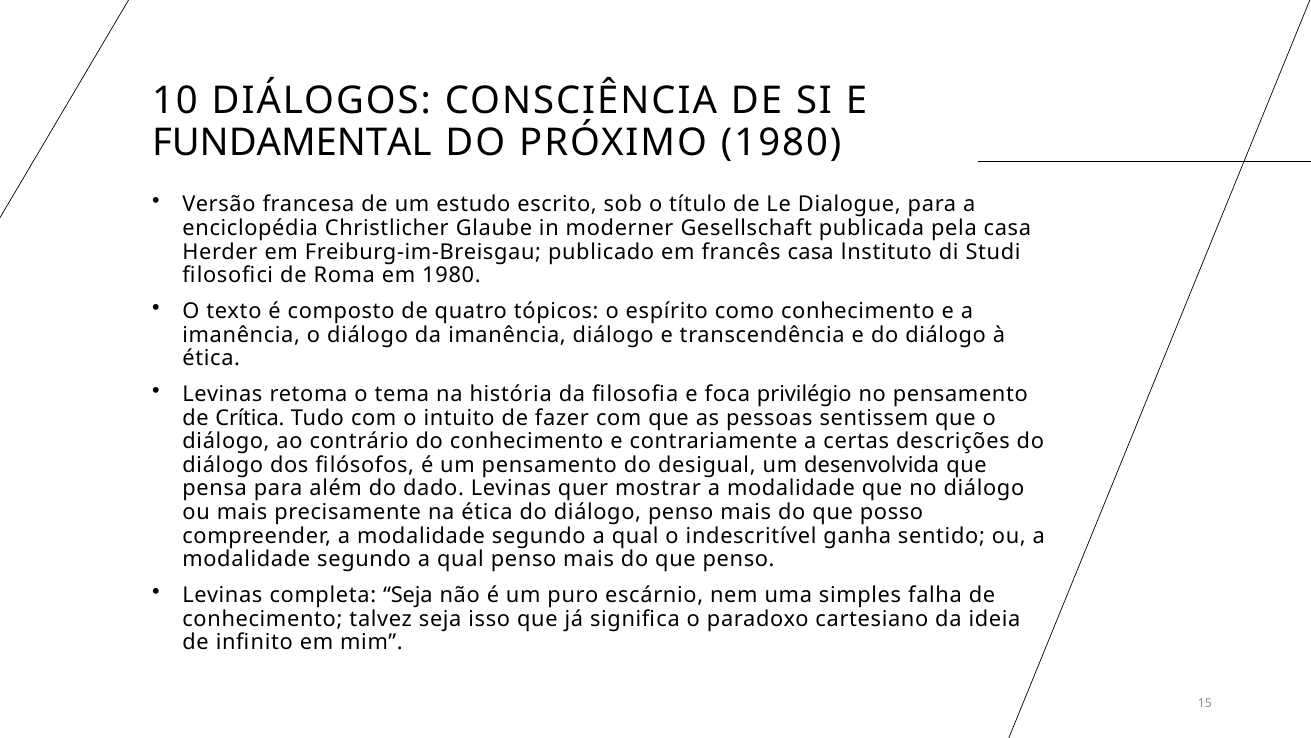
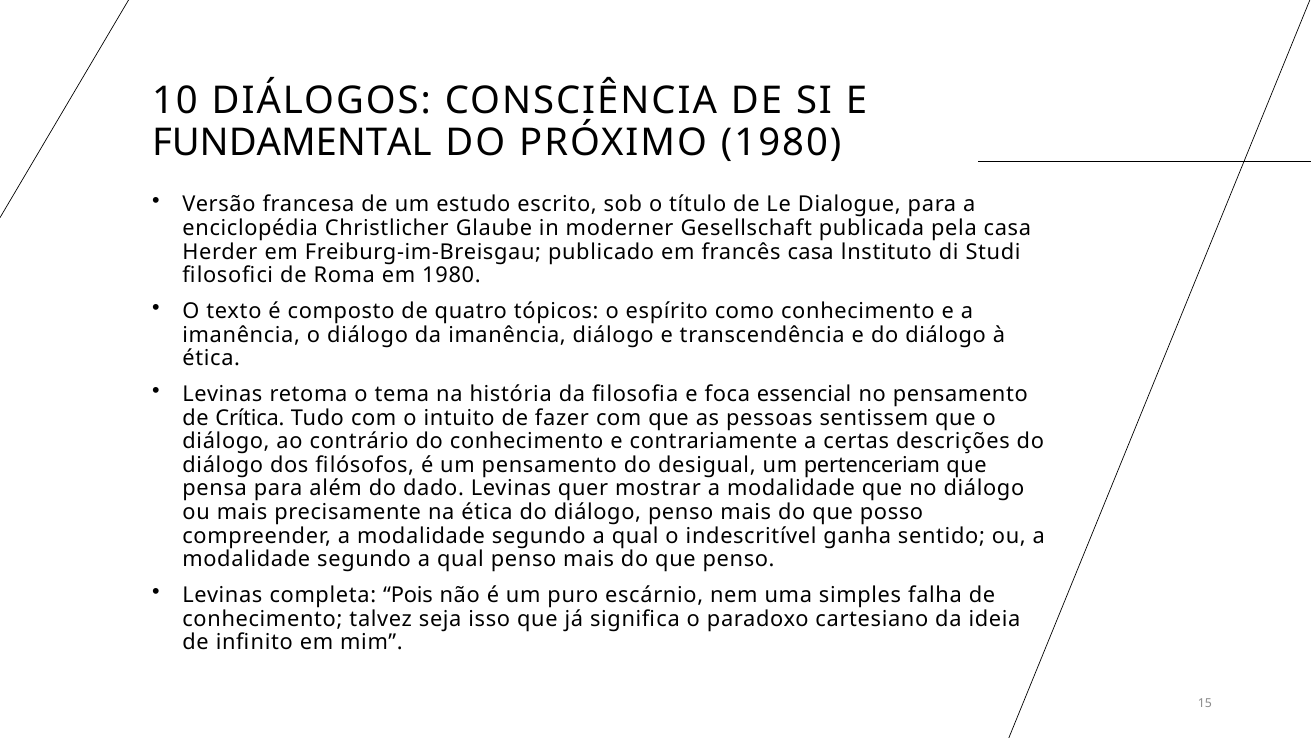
privilégio: privilégio -> essencial (804, 394)
desenvolvida: desenvolvida -> pertenceriam (872, 465)
completa Seja: Seja -> Pois (408, 595)
